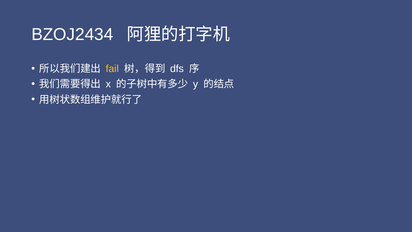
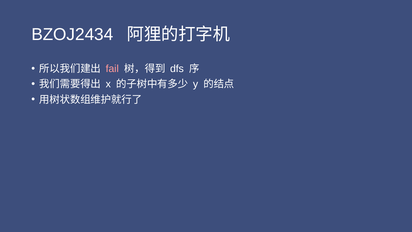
fail colour: yellow -> pink (112, 69)
